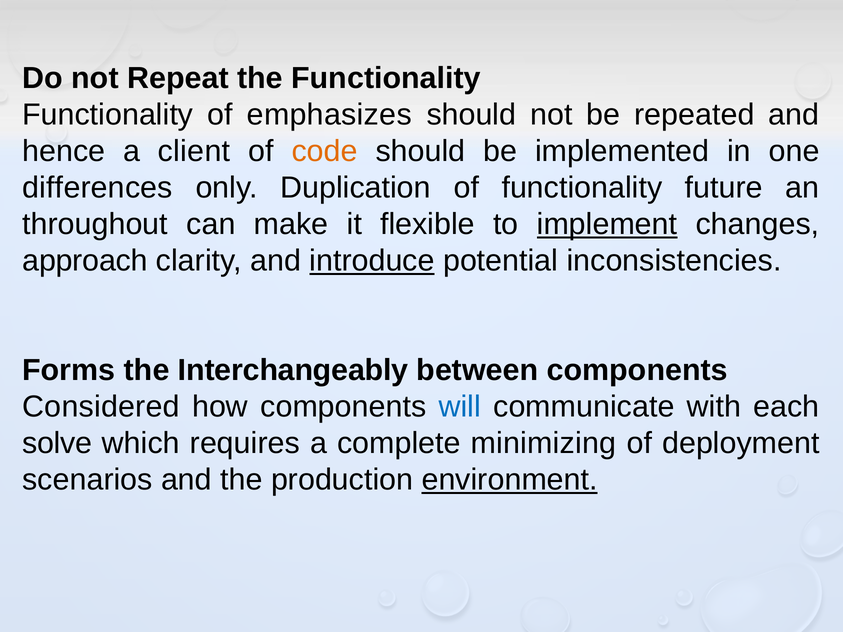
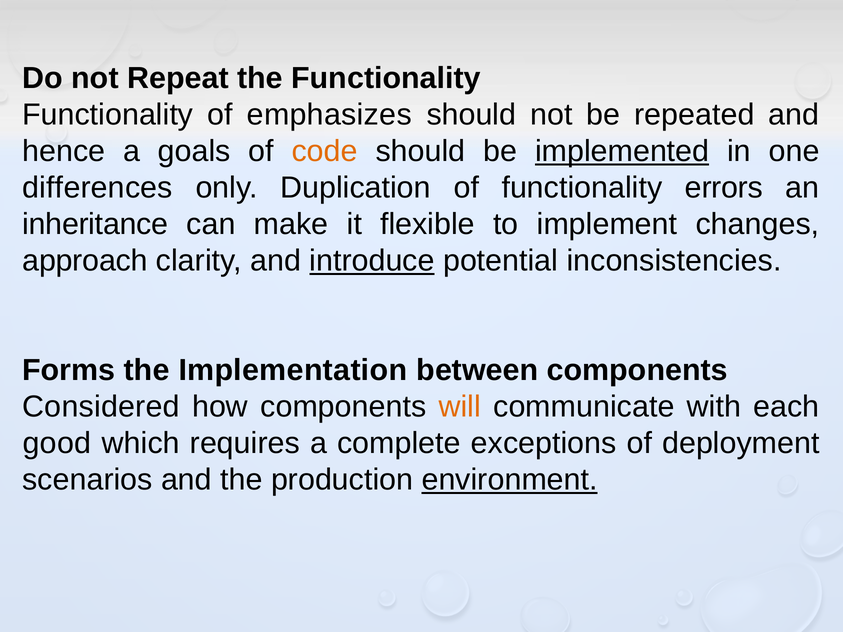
client: client -> goals (194, 151)
implemented underline: none -> present (622, 151)
future: future -> errors (724, 188)
throughout: throughout -> inheritance (95, 224)
implement underline: present -> none (607, 224)
Interchangeably: Interchangeably -> Implementation (293, 370)
will colour: blue -> orange (460, 407)
solve: solve -> good (57, 443)
minimizing: minimizing -> exceptions (544, 443)
